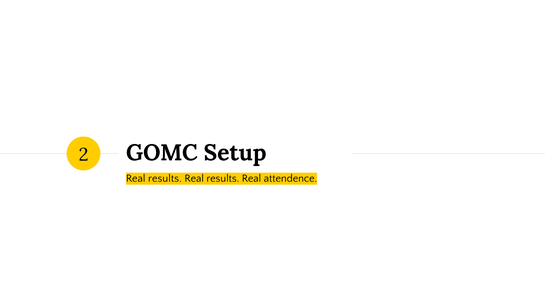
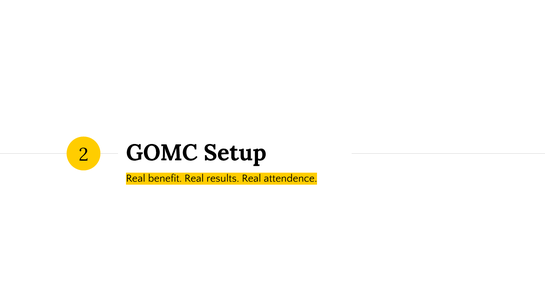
results: results -> benefit (165, 178)
